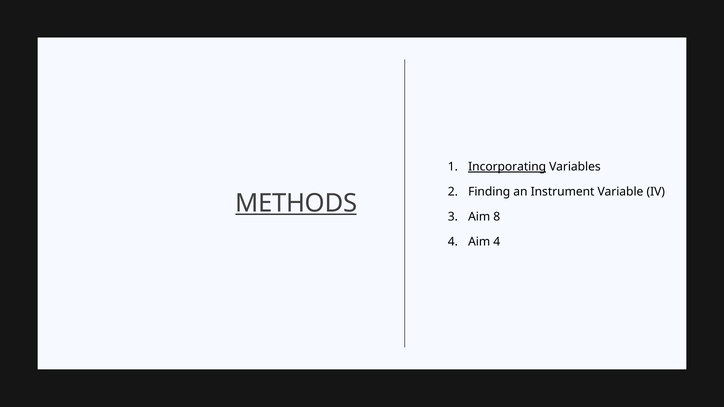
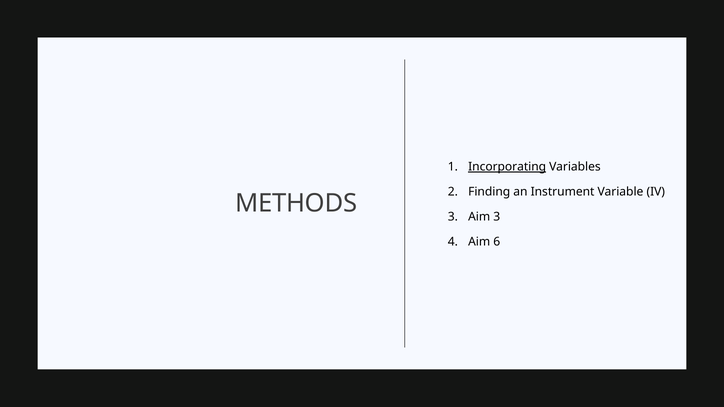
METHODS underline: present -> none (296, 203)
Aim 8: 8 -> 3 (497, 217)
Aim 4: 4 -> 6 (497, 242)
